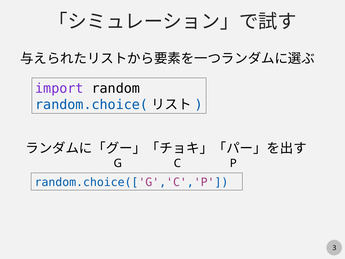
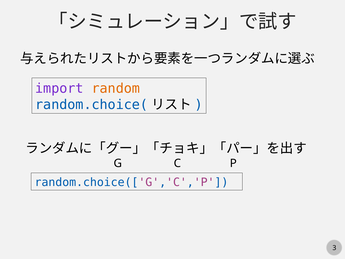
random colour: black -> orange (116, 88)
